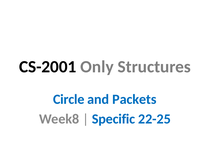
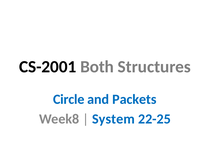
Only: Only -> Both (97, 67)
Specific: Specific -> System (113, 119)
